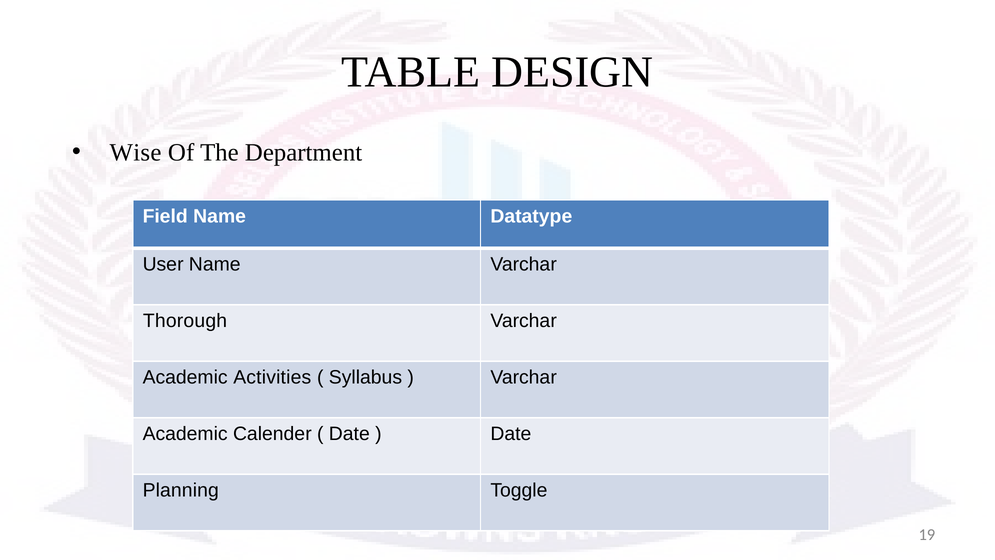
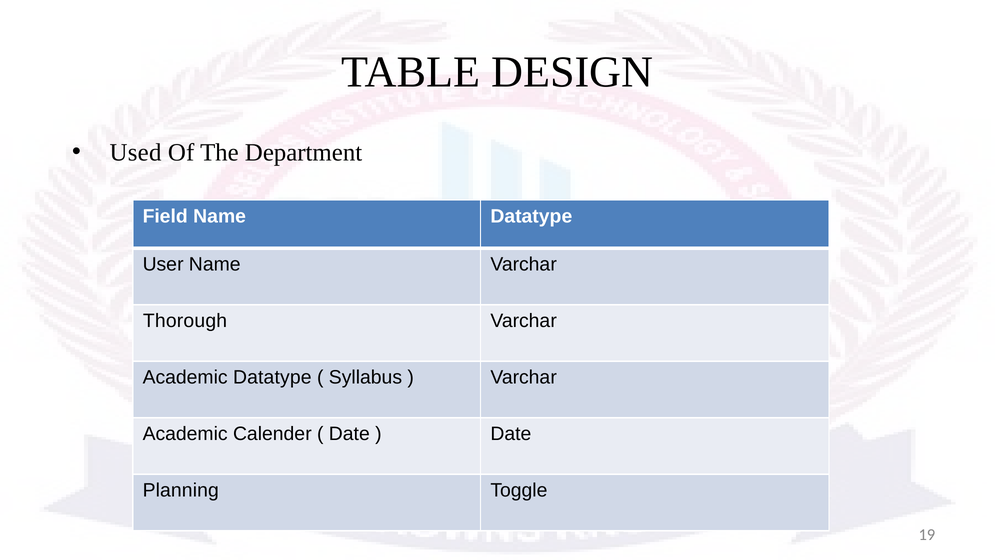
Wise: Wise -> Used (136, 152)
Academic Activities: Activities -> Datatype (272, 377)
